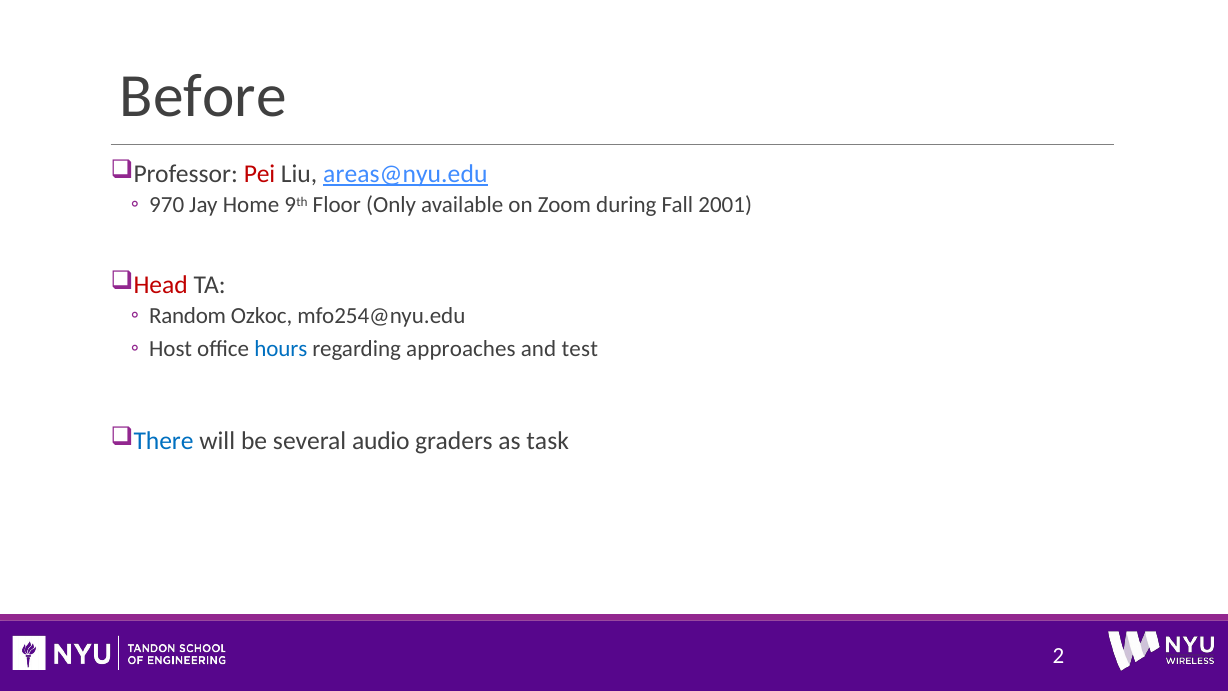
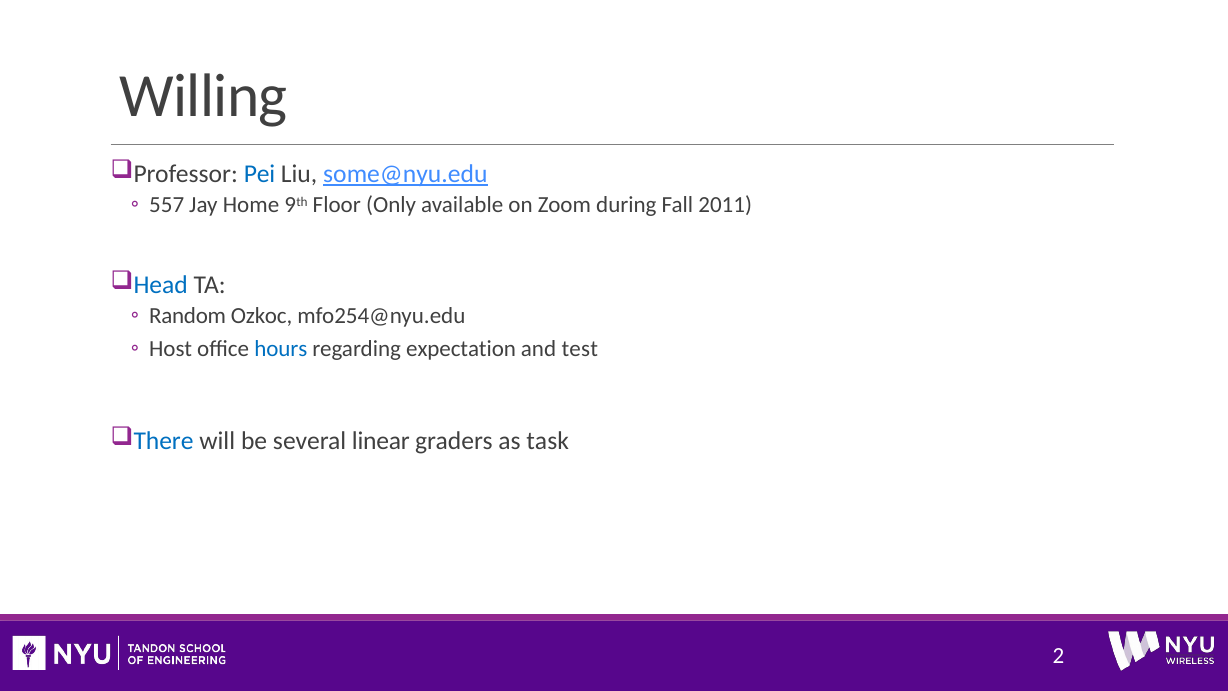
Before: Before -> Willing (203, 96)
Pei colour: red -> blue (260, 174)
areas@nyu.edu: areas@nyu.edu -> some@nyu.edu (405, 174)
970: 970 -> 557 (167, 205)
2001: 2001 -> 2011 (725, 205)
Head colour: red -> blue (161, 285)
approaches: approaches -> expectation (461, 349)
audio: audio -> linear (381, 441)
